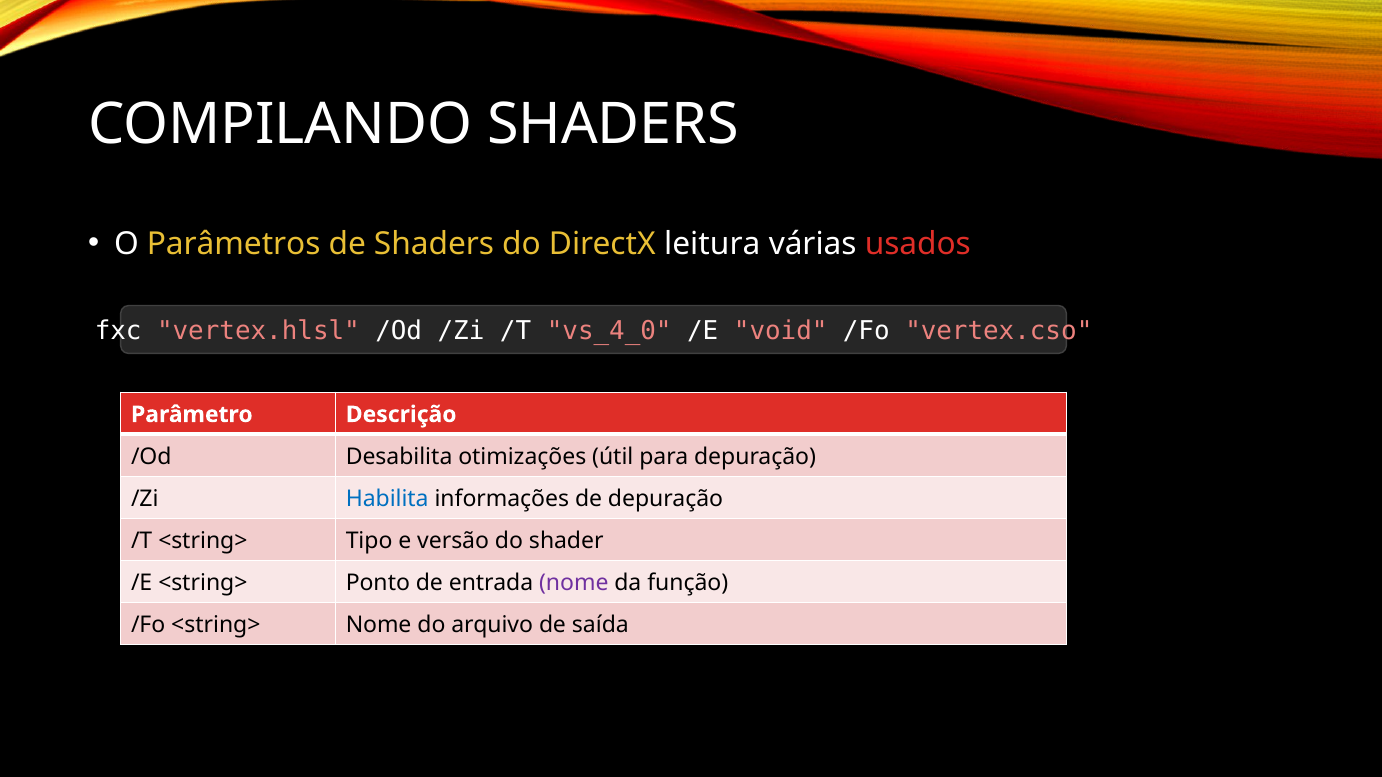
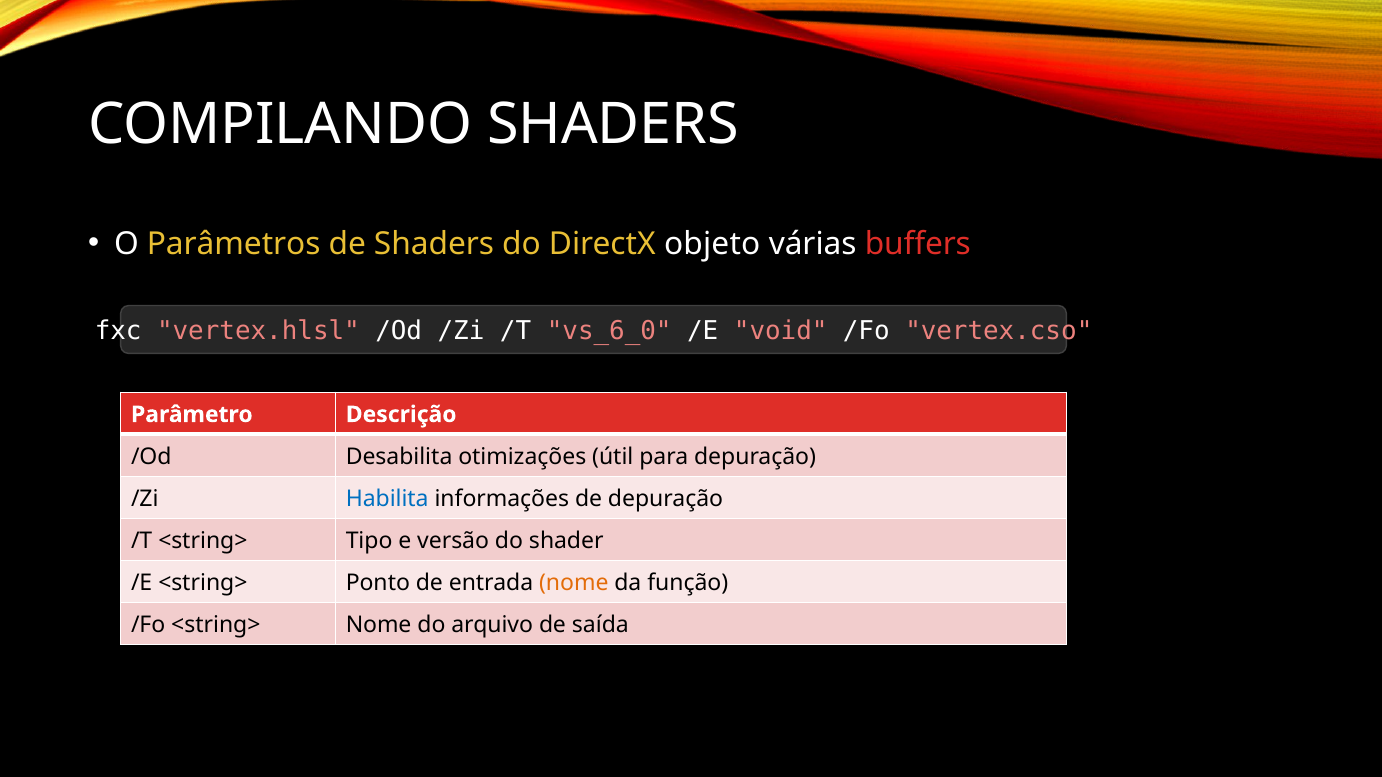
leitura: leitura -> objeto (712, 244)
usados: usados -> buffers (918, 244)
vs_4_0: vs_4_0 -> vs_6_0 (609, 331)
nome colour: purple -> orange (574, 583)
